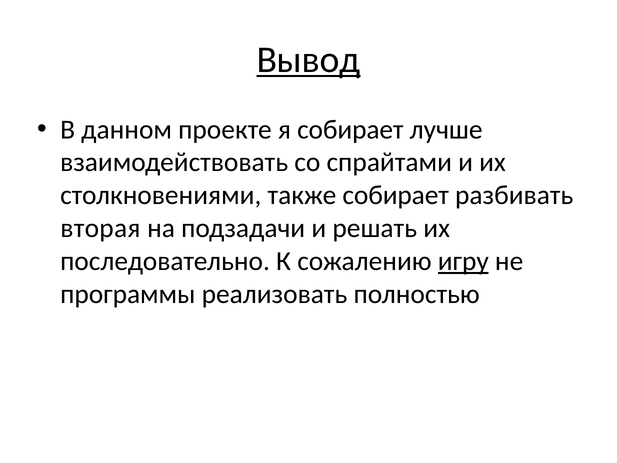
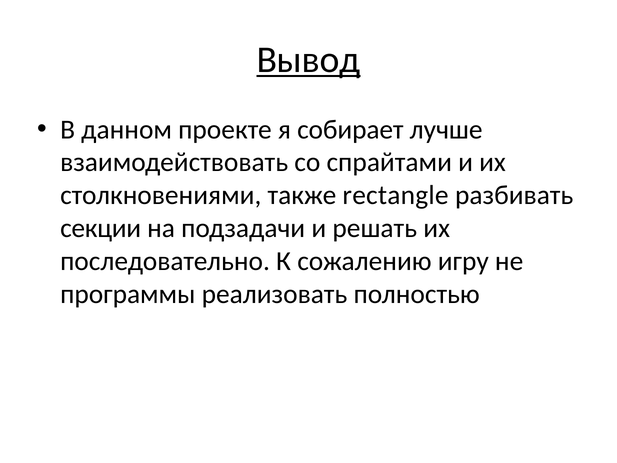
также собирает: собирает -> rectangle (396, 195)
вторая: вторая -> секции (101, 228)
игру underline: present -> none (463, 261)
